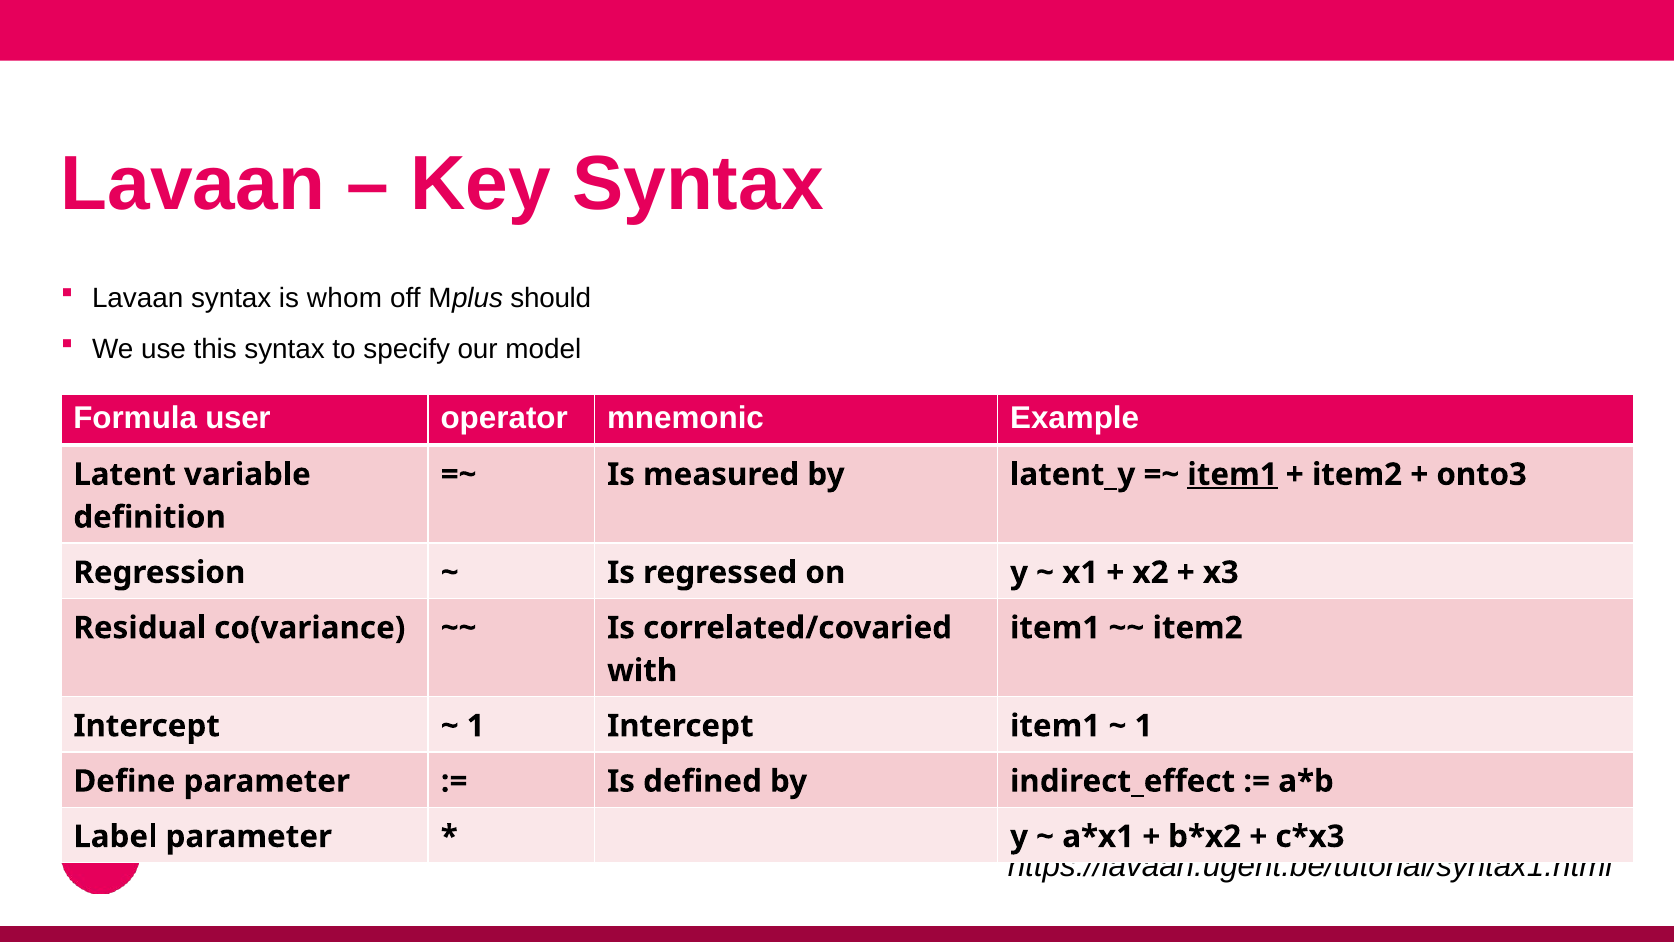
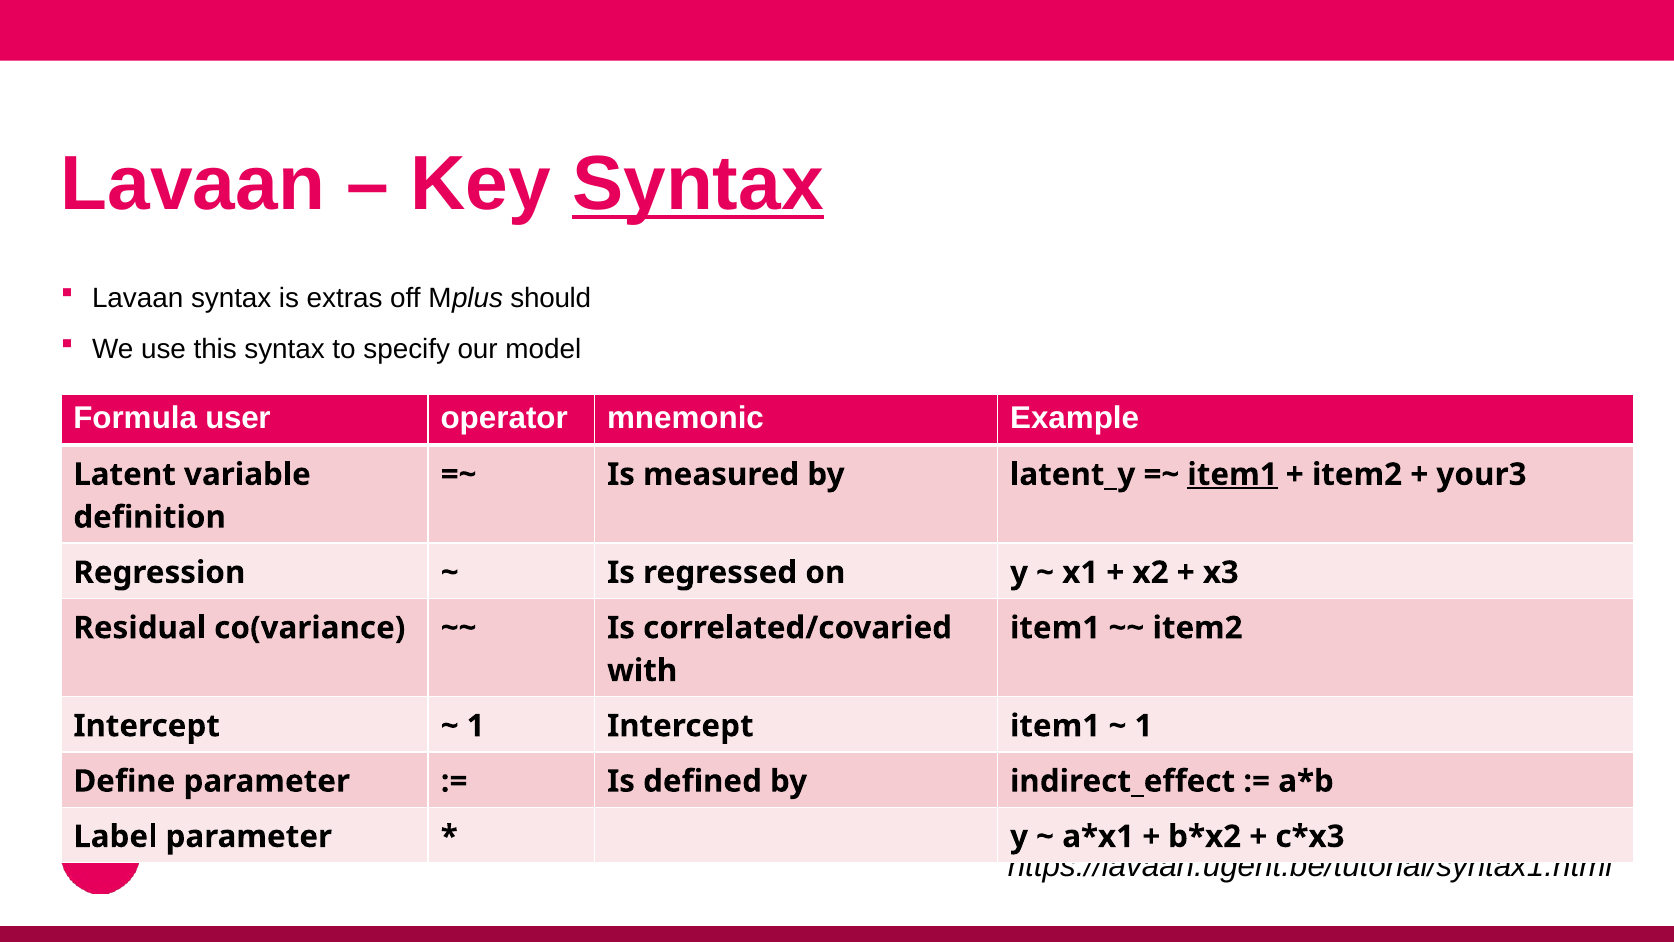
Syntax underline: none -> present (698, 184)
whom: whom -> extras (345, 298)
onto3: onto3 -> your3 (1482, 474)
